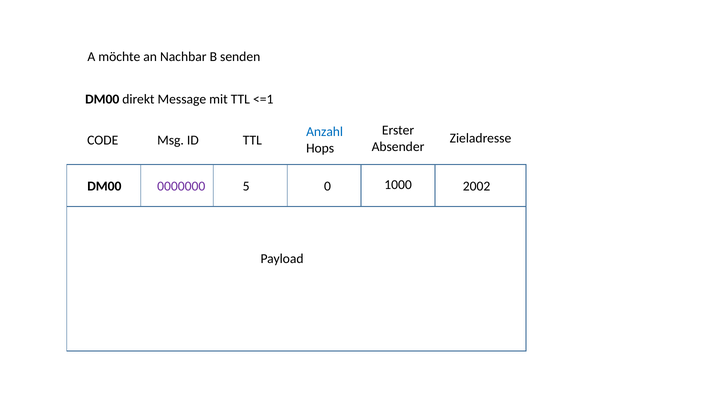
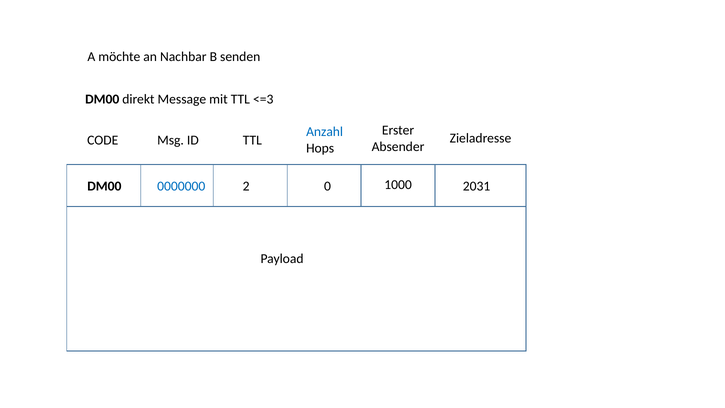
<=1: <=1 -> <=3 (263, 99)
0000000 colour: purple -> blue (181, 186)
5: 5 -> 2 (246, 186)
2002: 2002 -> 2031 (477, 186)
